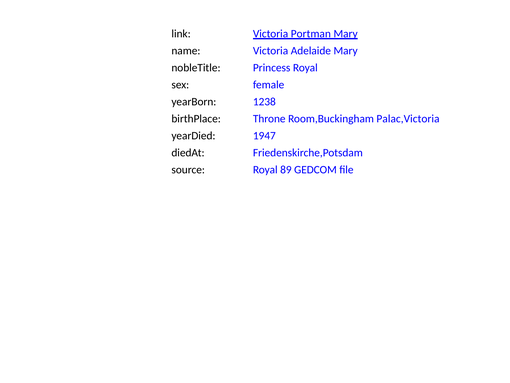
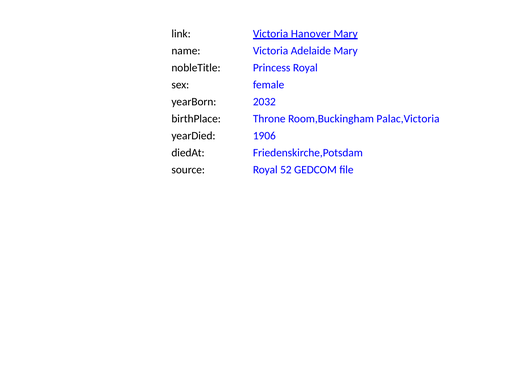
Portman: Portman -> Hanover (311, 34)
1238: 1238 -> 2032 (264, 102)
1947: 1947 -> 1906 (264, 136)
89: 89 -> 52 (286, 170)
